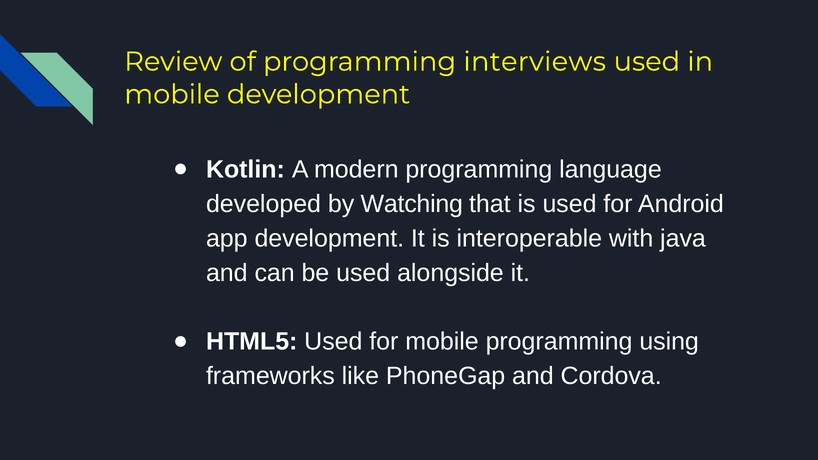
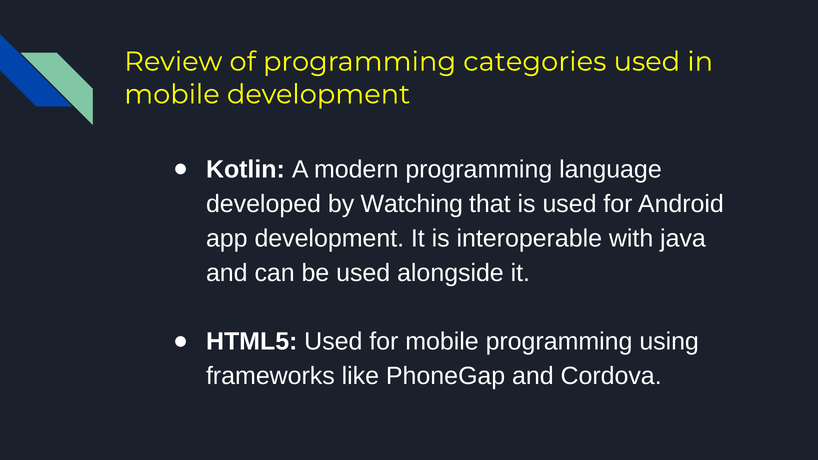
interviews: interviews -> categories (535, 62)
